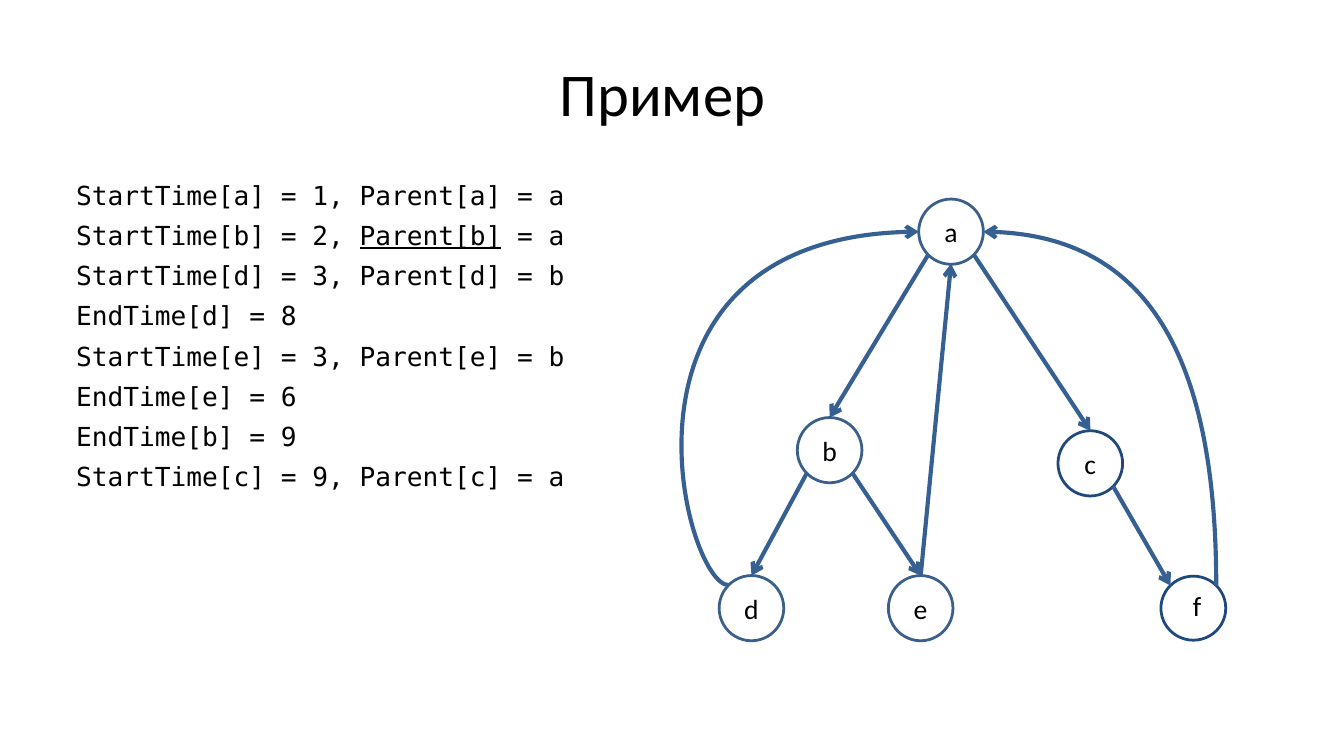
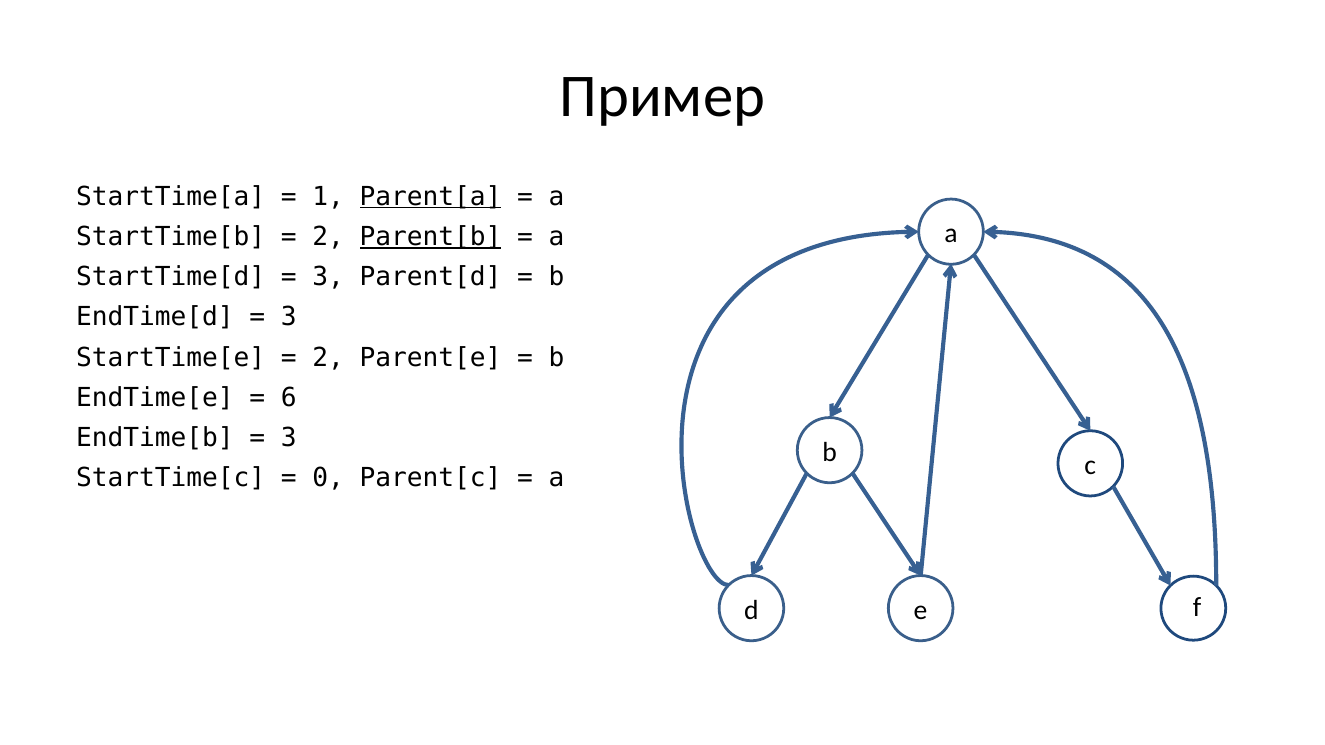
Parent[a underline: none -> present (431, 196)
8: 8 -> 3 (289, 317)
3: 3 -> 2 (328, 358)
9: 9 -> 3 (289, 438)
9: 9 -> 0 (328, 479)
